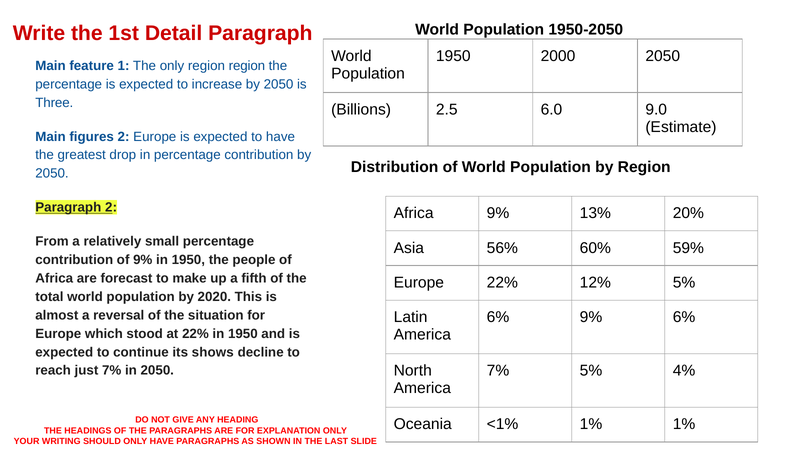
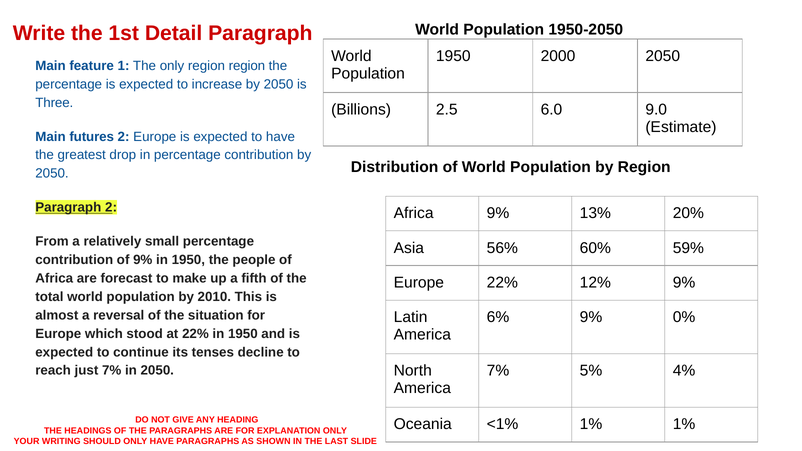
figures: figures -> futures (92, 137)
12% 5%: 5% -> 9% (684, 283)
2020: 2020 -> 2010 (214, 297)
9% 6%: 6% -> 0% (684, 317)
shows: shows -> tenses (213, 352)
